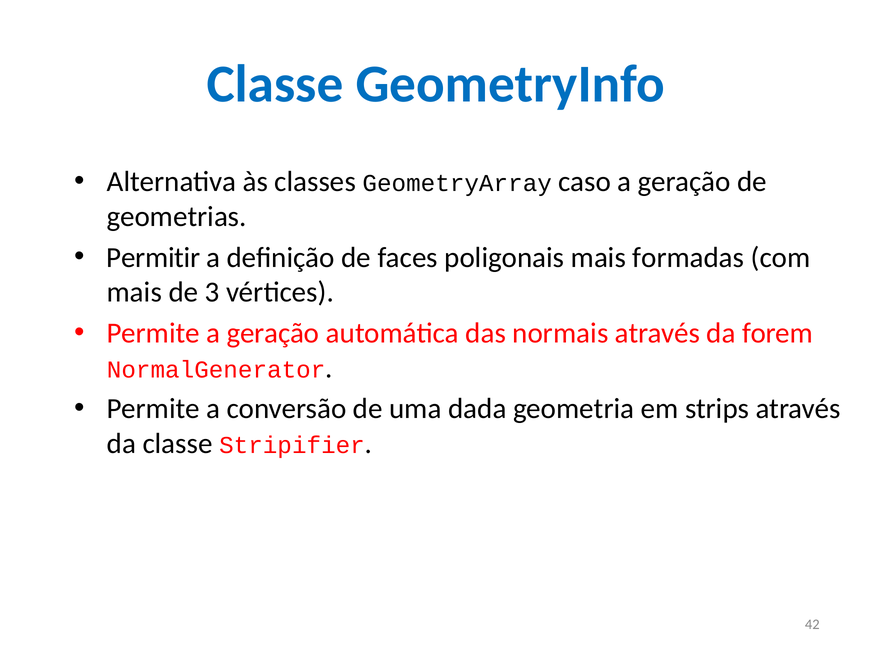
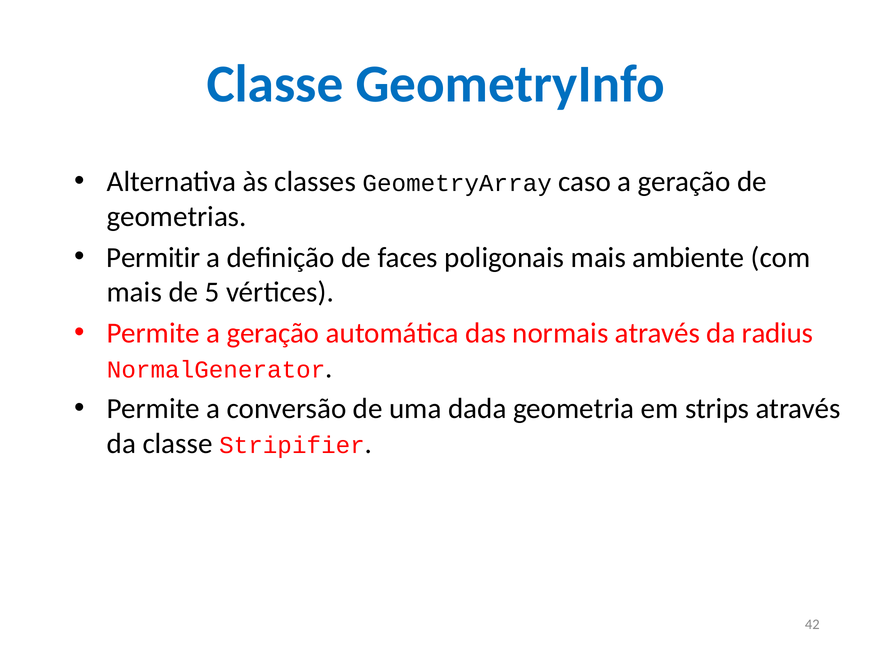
formadas: formadas -> ambiente (688, 257)
3: 3 -> 5 (212, 292)
forem: forem -> radius (777, 333)
